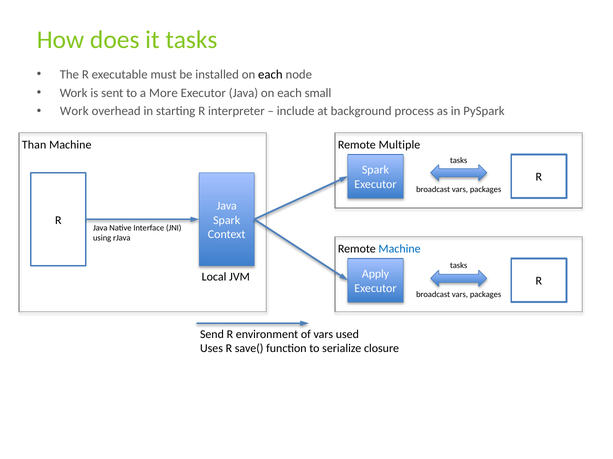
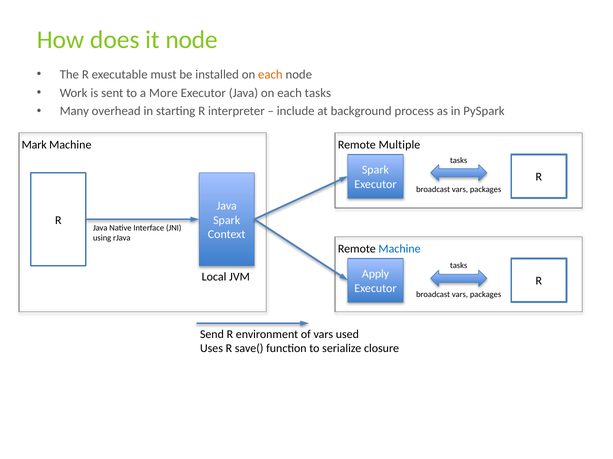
it tasks: tasks -> node (191, 40)
each colour: black -> orange (270, 75)
each small: small -> tasks (318, 93)
Work: Work -> Many (74, 111)
Than: Than -> Mark (34, 145)
